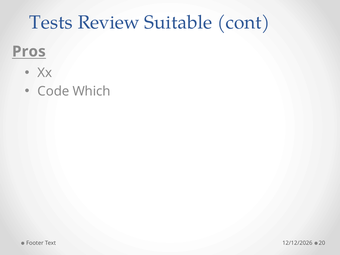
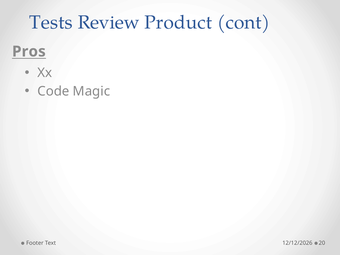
Suitable: Suitable -> Product (178, 22)
Which: Which -> Magic (91, 91)
